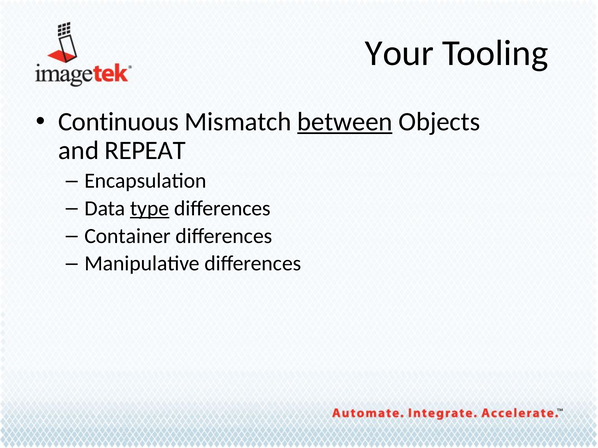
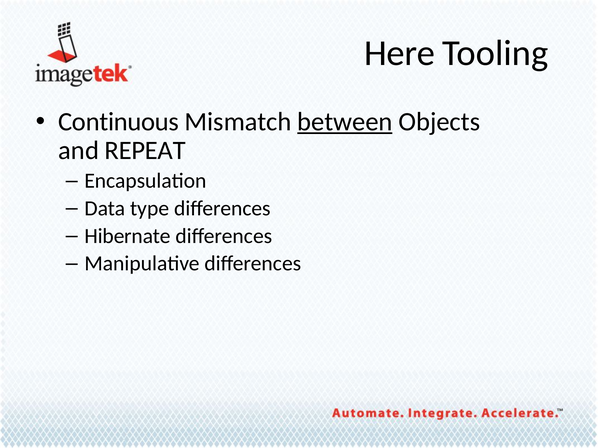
Your: Your -> Here (400, 53)
type underline: present -> none (150, 209)
Container: Container -> Hibernate (128, 236)
